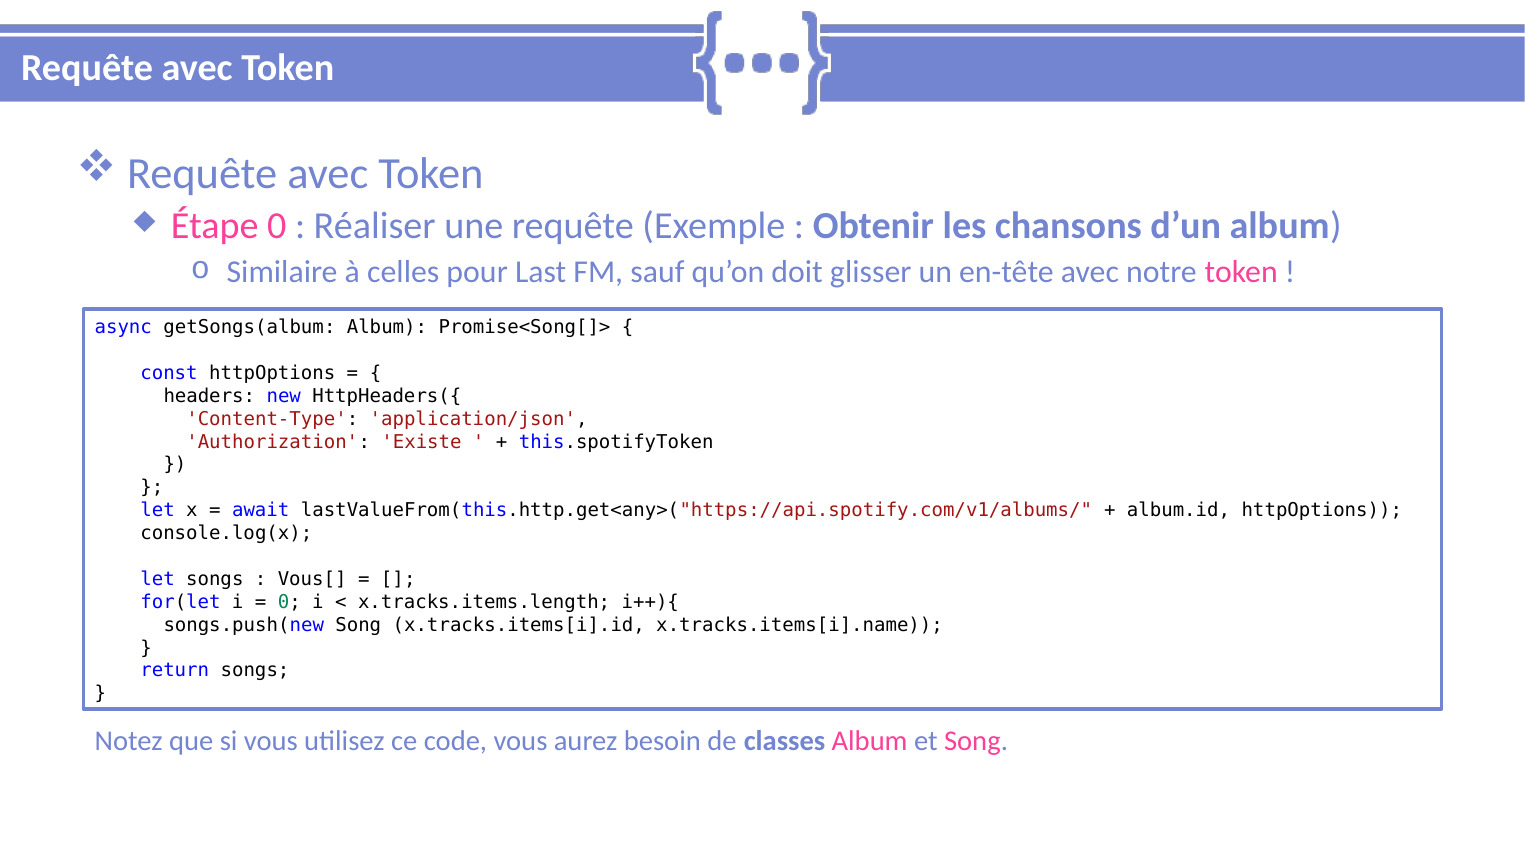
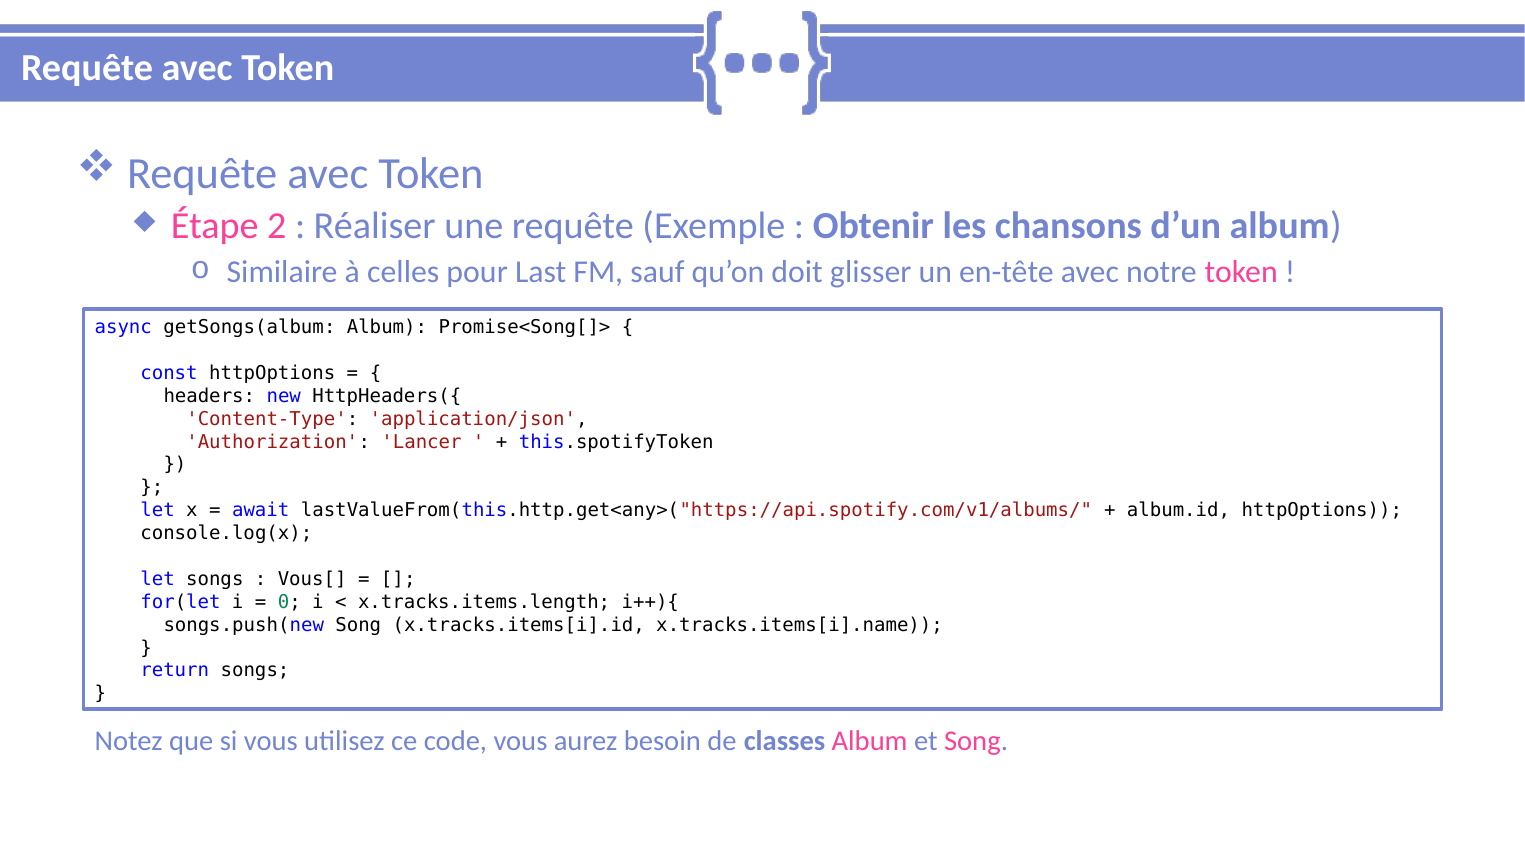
Étape 0: 0 -> 2 (277, 226)
Existe: Existe -> Lancer (421, 442)
